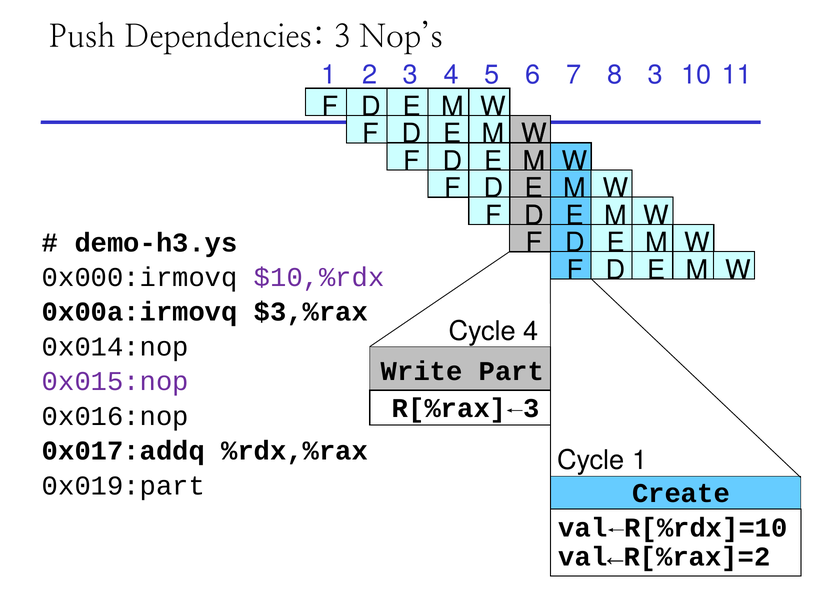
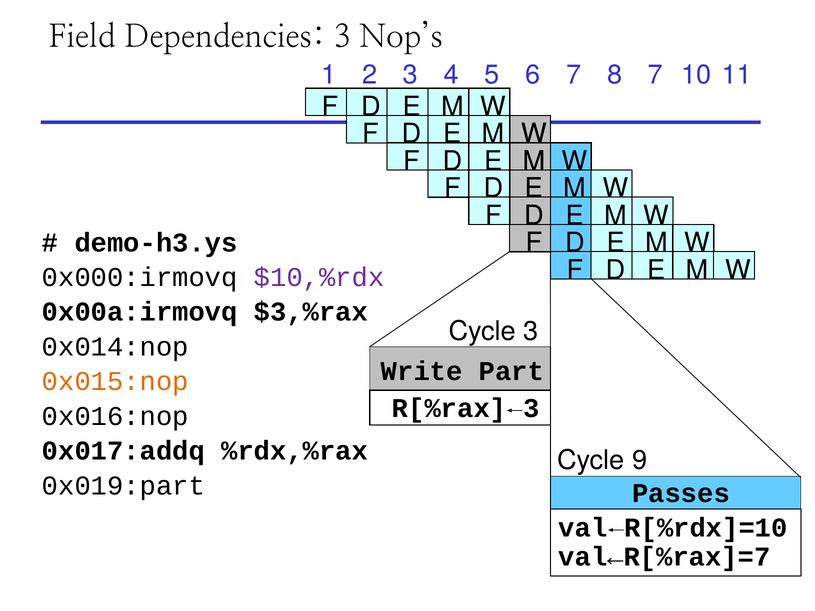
Push: Push -> Field (82, 37)
8 3: 3 -> 7 (655, 75)
Cycle 4: 4 -> 3 (531, 332)
0x015:nop colour: purple -> orange (115, 382)
Cycle 1: 1 -> 9 (640, 461)
Create: Create -> Passes (681, 493)
val←R[%rax]=2: val←R[%rax]=2 -> val←R[%rax]=7 (664, 557)
